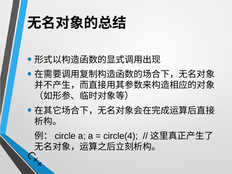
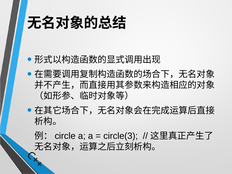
circle(4: circle(4 -> circle(3 (121, 136)
